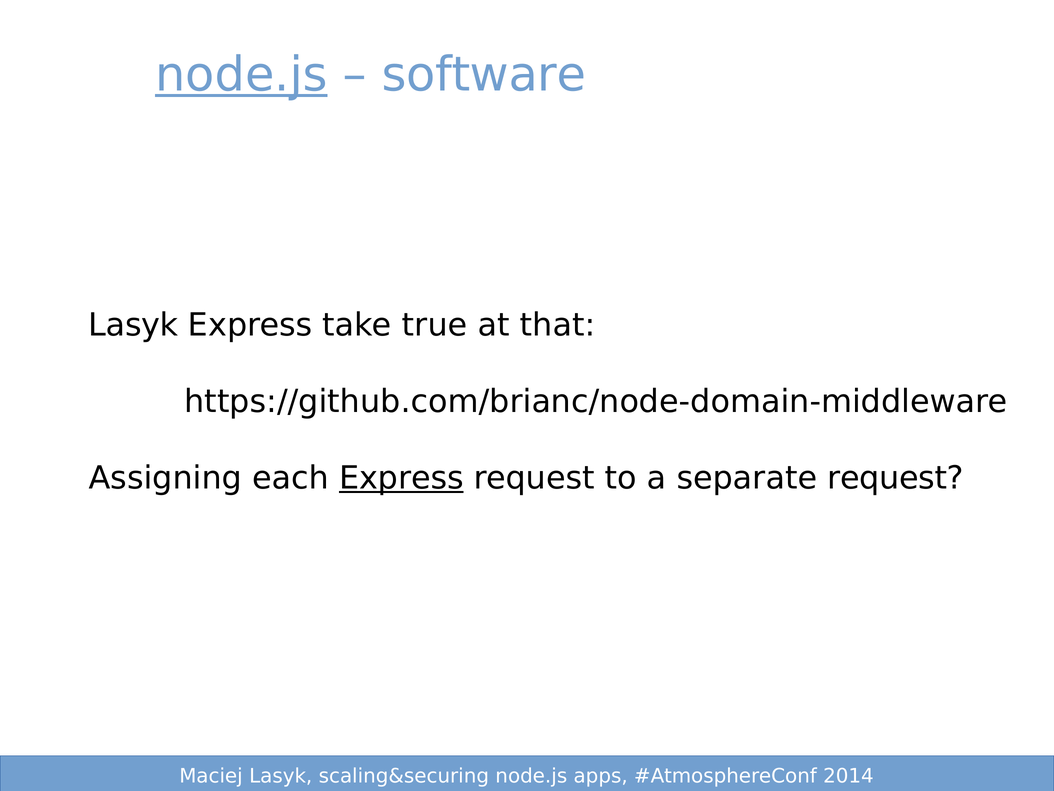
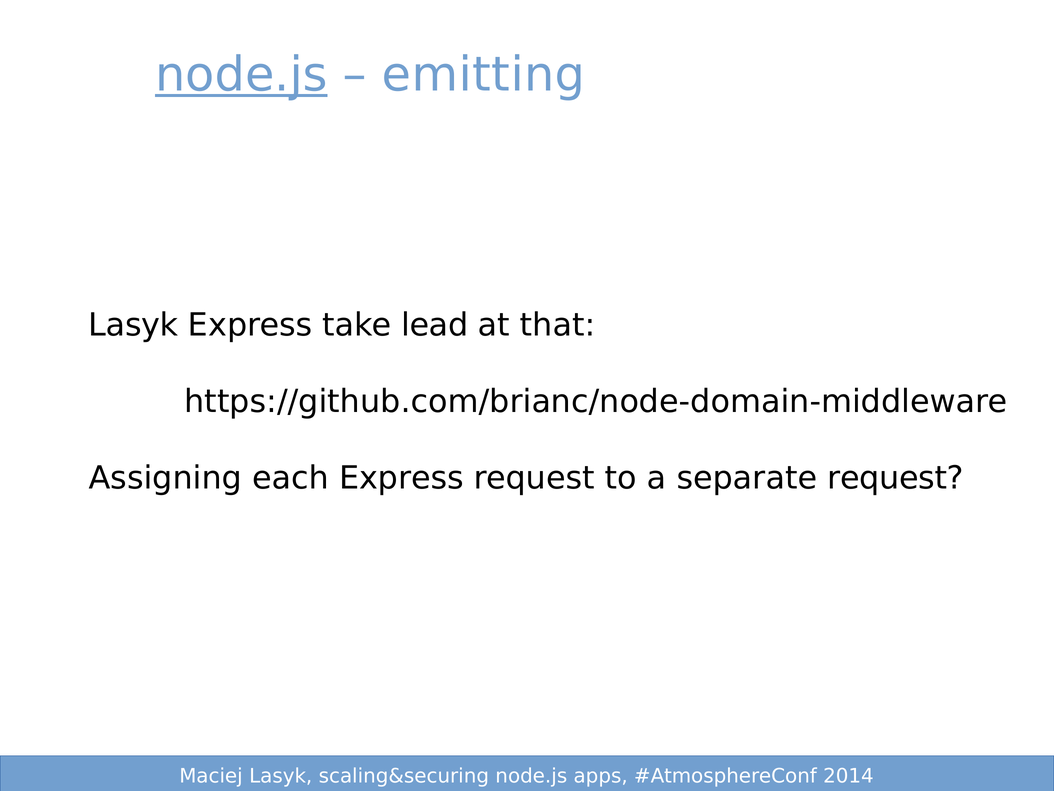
software: software -> emitting (484, 75)
true: true -> lead (435, 325)
Express underline: present -> none (401, 478)
